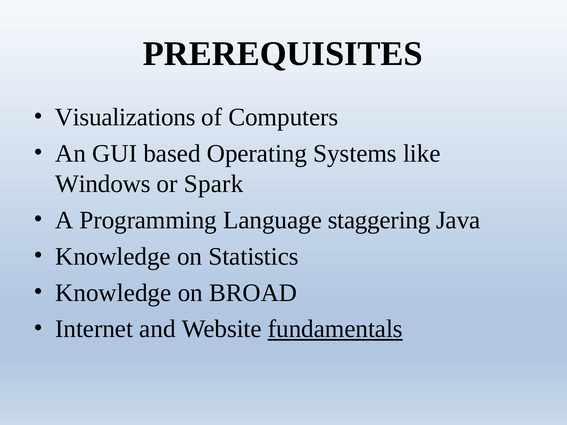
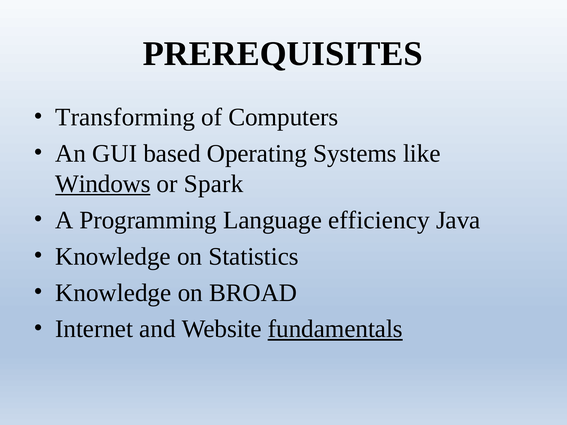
Visualizations: Visualizations -> Transforming (125, 117)
Windows underline: none -> present (103, 184)
staggering: staggering -> efficiency (379, 220)
